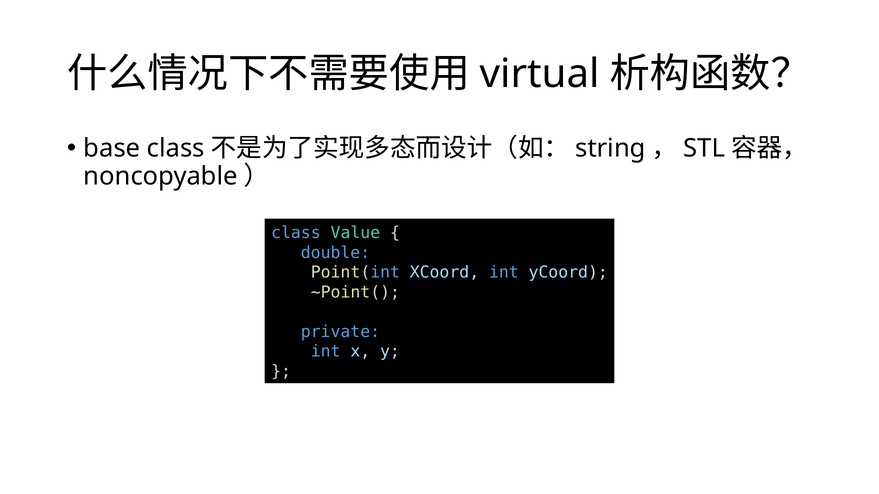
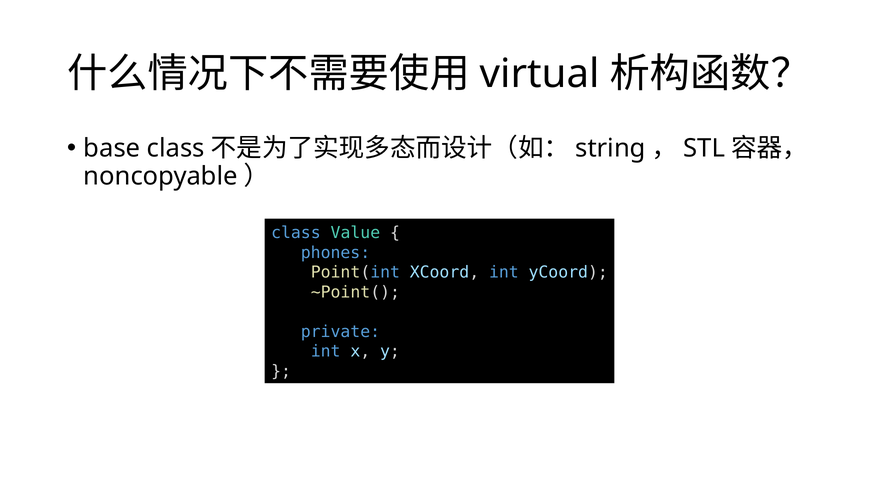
double: double -> phones (336, 253)
